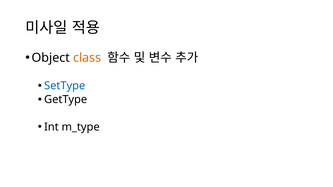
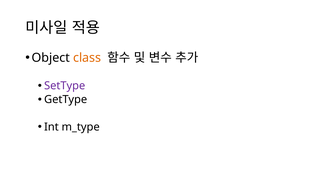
SetType colour: blue -> purple (65, 86)
